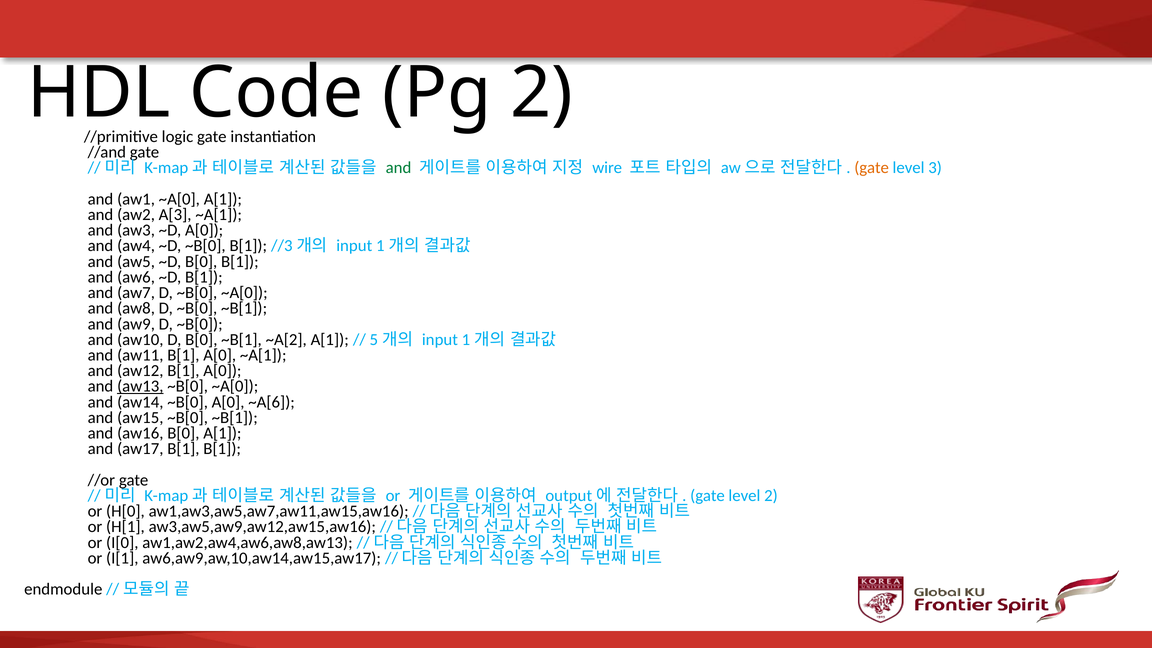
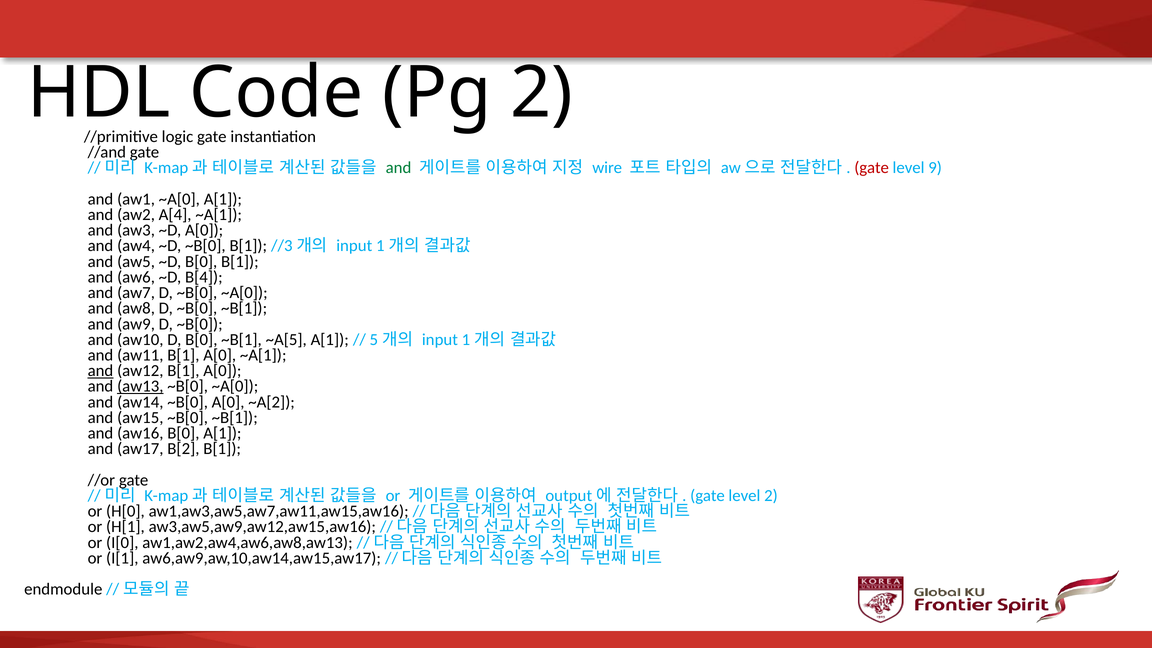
gate colour: orange -> red (872, 168)
3: 3 -> 9 (935, 168)
A[3: A[3 -> A[4 (175, 215)
~D B[1: B[1 -> B[4 (204, 277)
~A[2: ~A[2 -> ~A[5 (286, 340)
and underline: none -> present (100, 371)
~A[6: ~A[6 -> ~A[2 (272, 402)
aw17 B[1: B[1 -> B[2 (183, 449)
